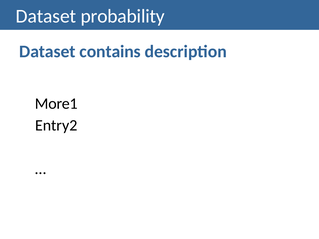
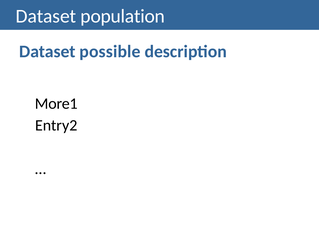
probability: probability -> population (123, 16)
contains: contains -> possible (110, 52)
